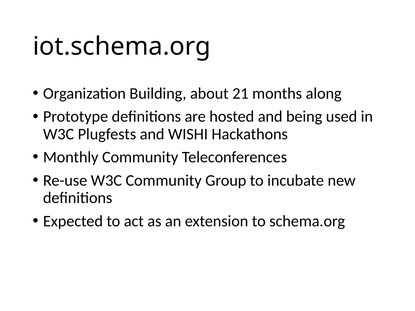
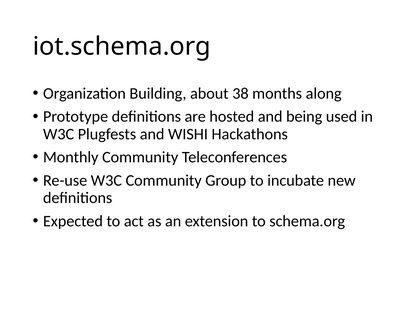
21: 21 -> 38 (240, 94)
